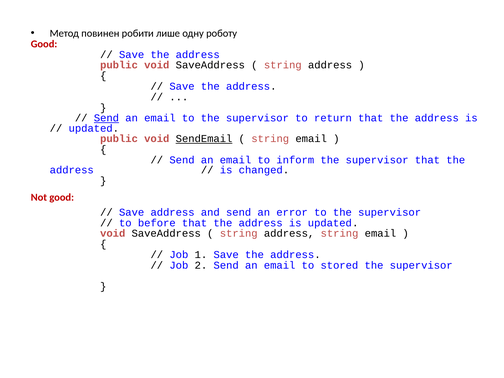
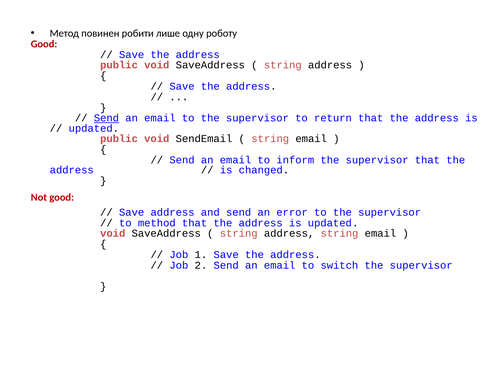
SendEmail underline: present -> none (204, 139)
before: before -> method (157, 223)
stored: stored -> switch (339, 265)
